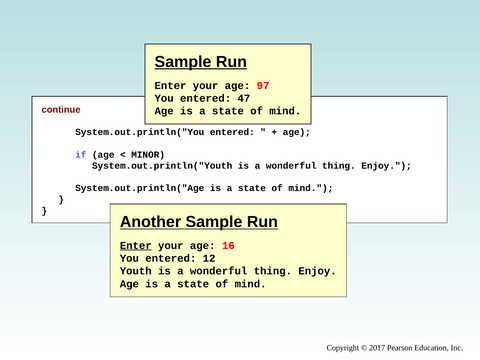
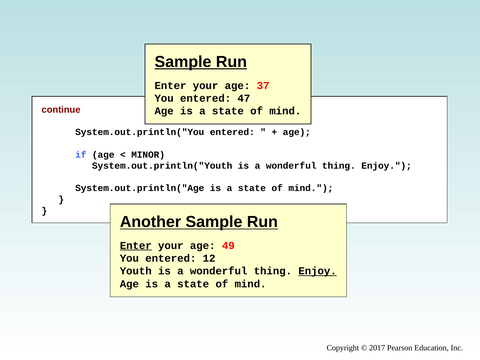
97: 97 -> 37 (263, 86)
16: 16 -> 49 (228, 246)
Enjoy underline: none -> present (318, 271)
